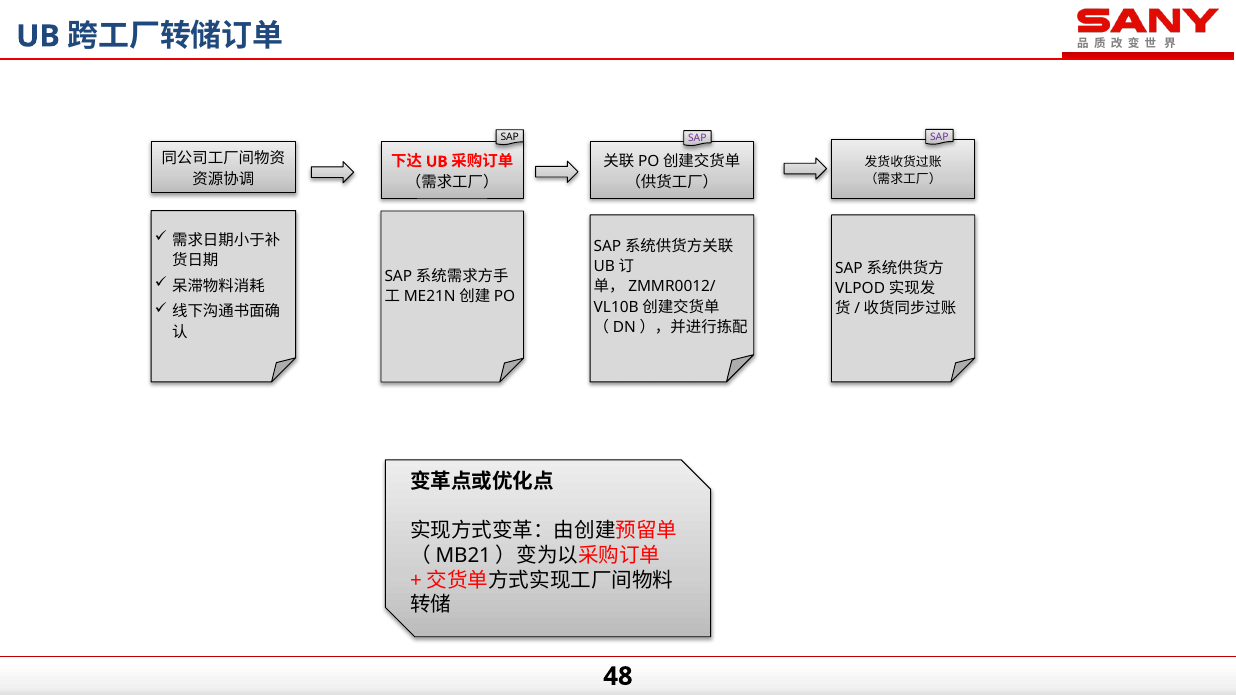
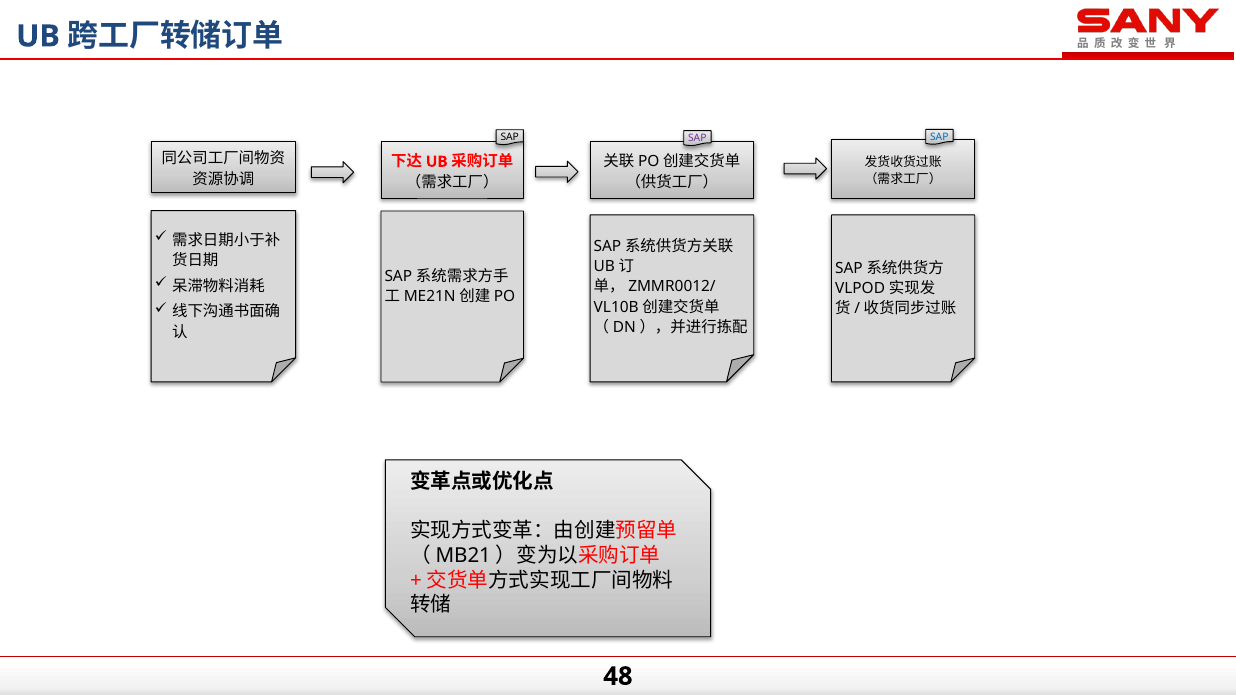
SAP colour: purple -> blue (939, 137)
